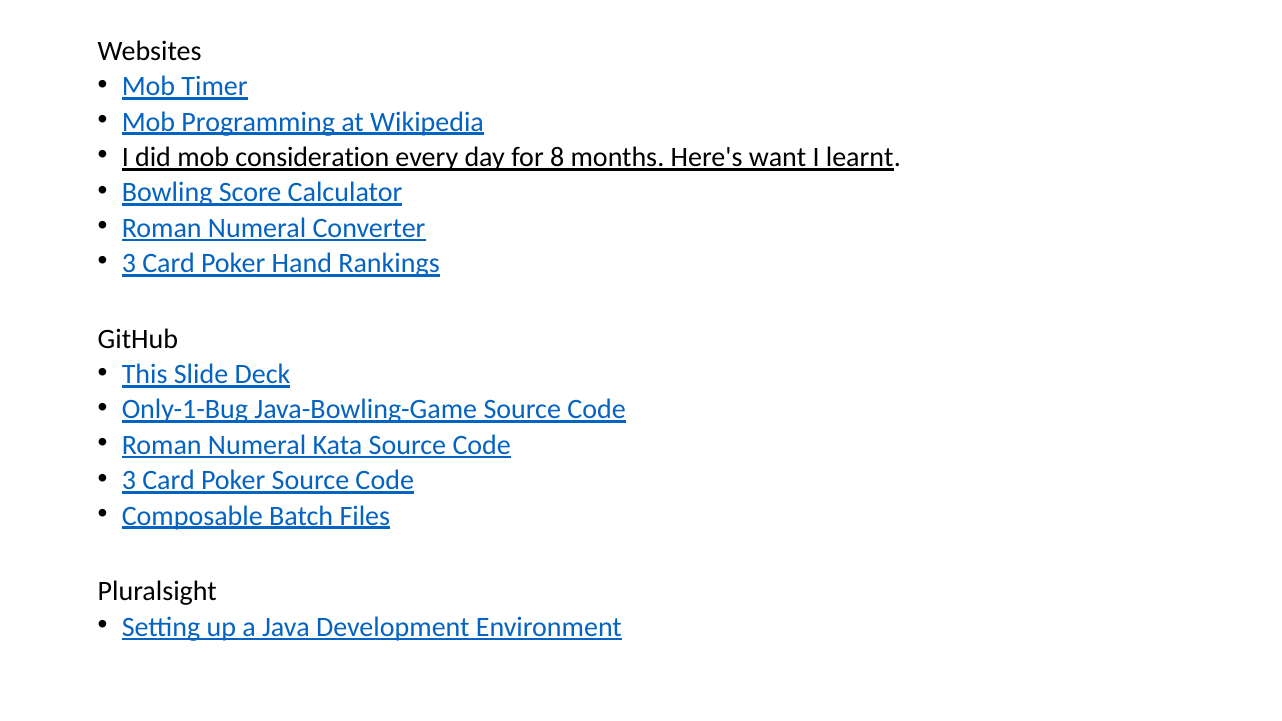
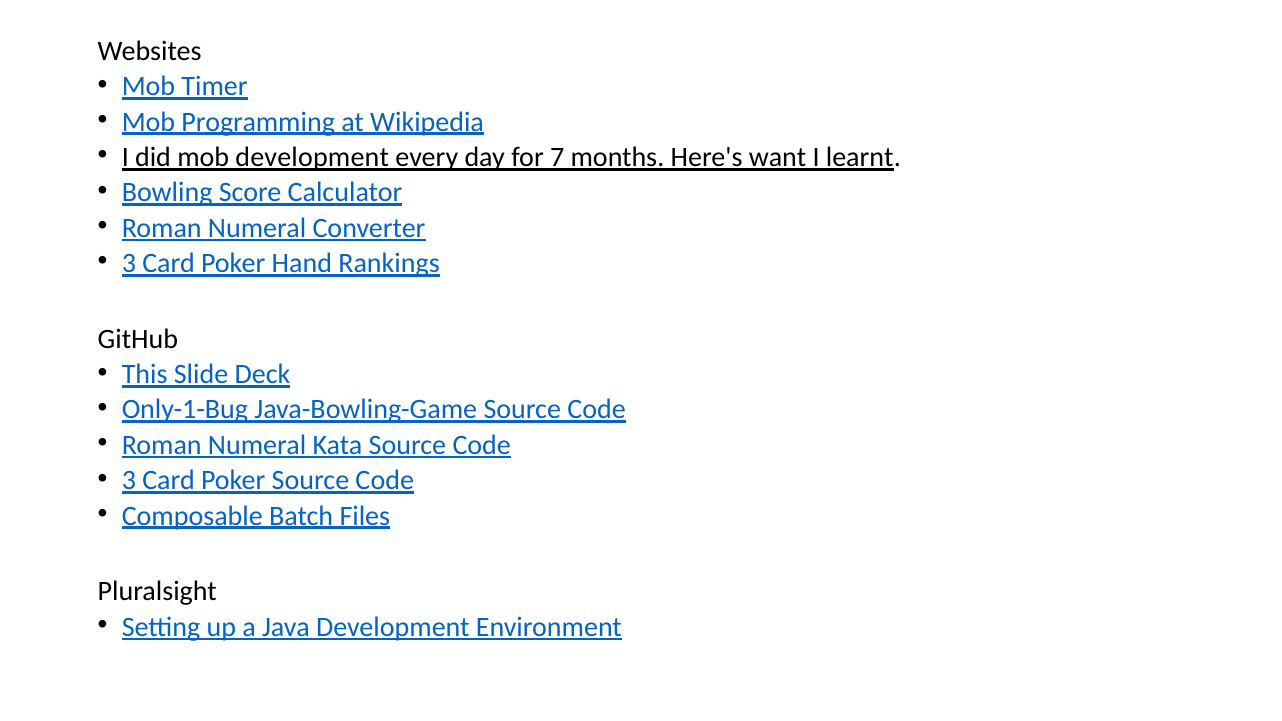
mob consideration: consideration -> development (312, 157)
8: 8 -> 7 (557, 157)
